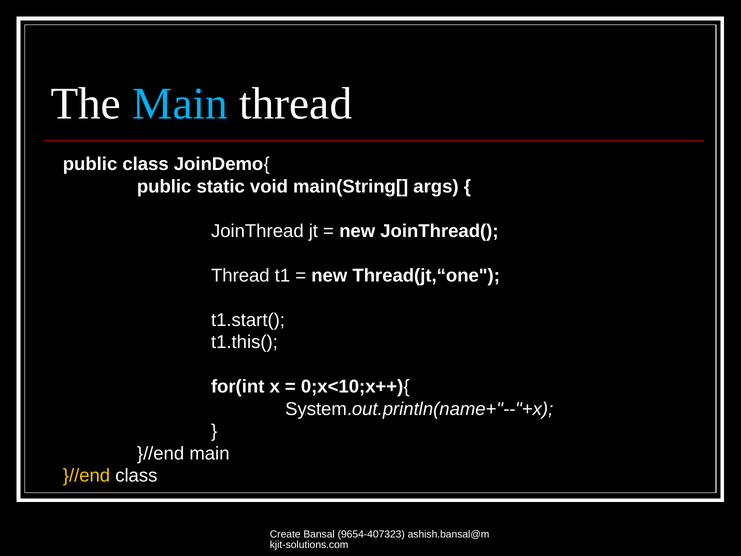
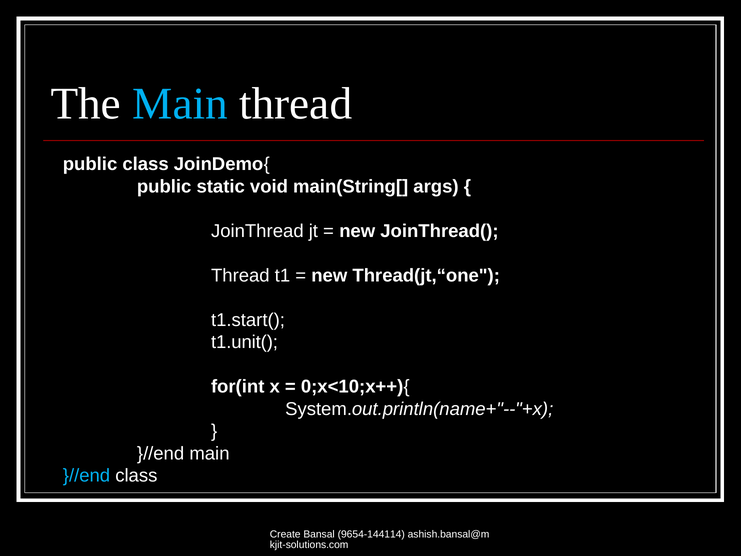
t1.this(: t1.this( -> t1.unit( (245, 342)
}//end colour: yellow -> light blue (87, 475)
9654-407323: 9654-407323 -> 9654-144114 (371, 534)
